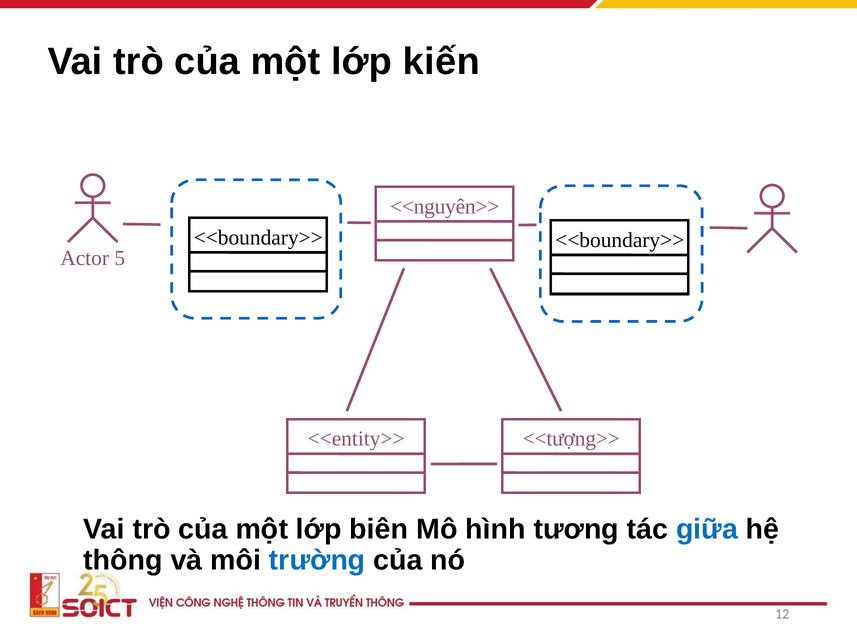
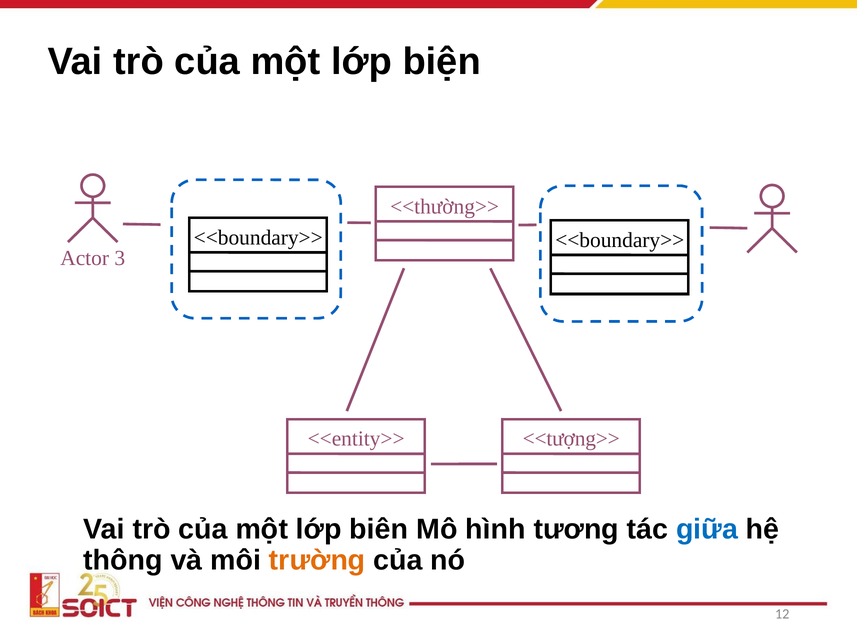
kiến: kiến -> biện (442, 62)
<<nguyên>>: <<nguyên>> -> <<thường>> (445, 206)
5: 5 -> 3 (120, 258)
trường colour: blue -> orange (317, 560)
